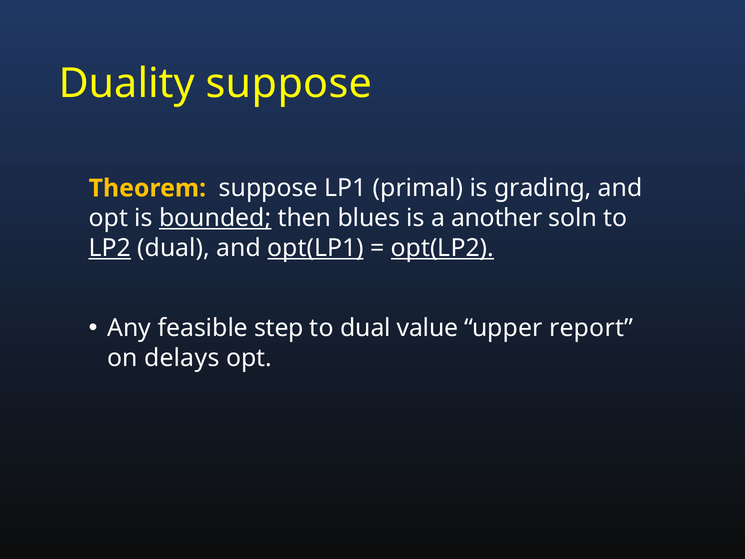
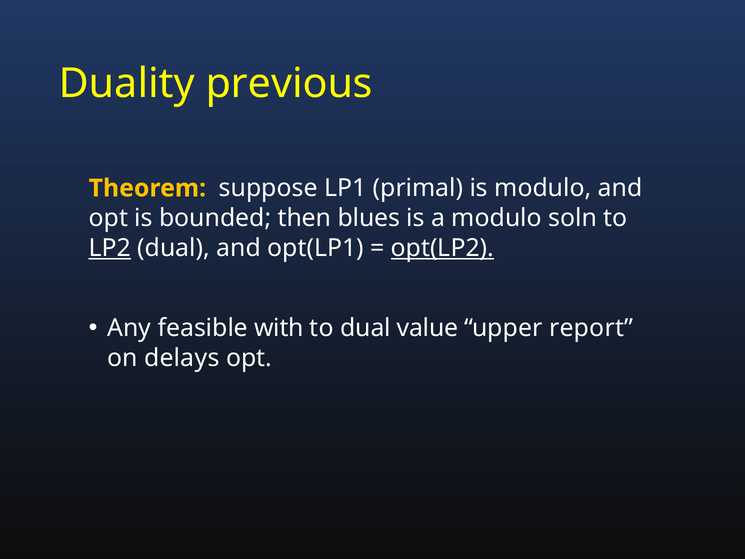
Duality suppose: suppose -> previous (289, 83)
is grading: grading -> modulo (543, 188)
bounded underline: present -> none (215, 218)
a another: another -> modulo (497, 218)
opt(LP1 underline: present -> none (316, 248)
step: step -> with (279, 328)
